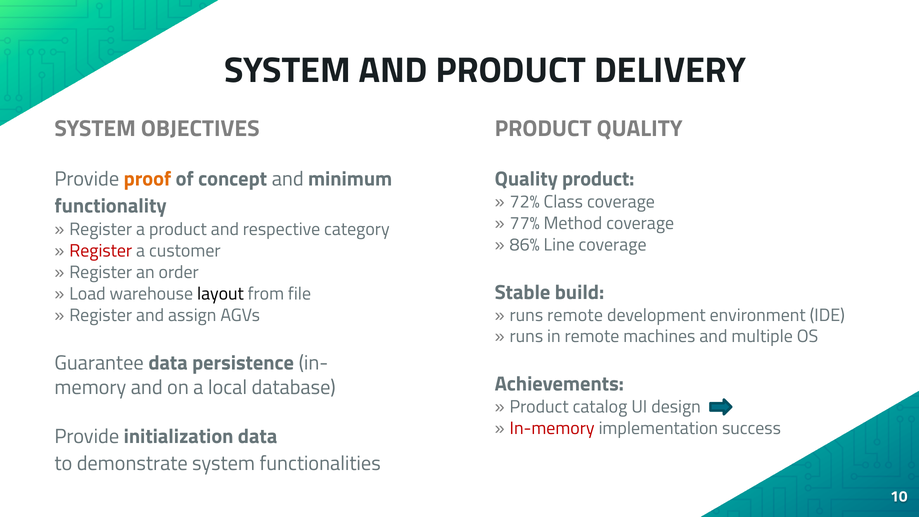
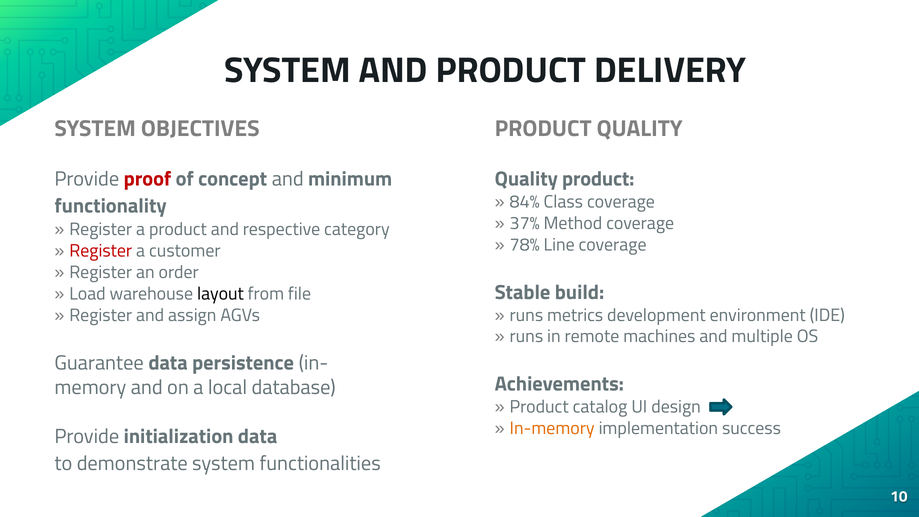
proof colour: orange -> red (147, 179)
72%: 72% -> 84% (525, 202)
77%: 77% -> 37% (525, 223)
86%: 86% -> 78% (525, 245)
runs remote: remote -> metrics (575, 315)
In-memory colour: red -> orange (552, 428)
